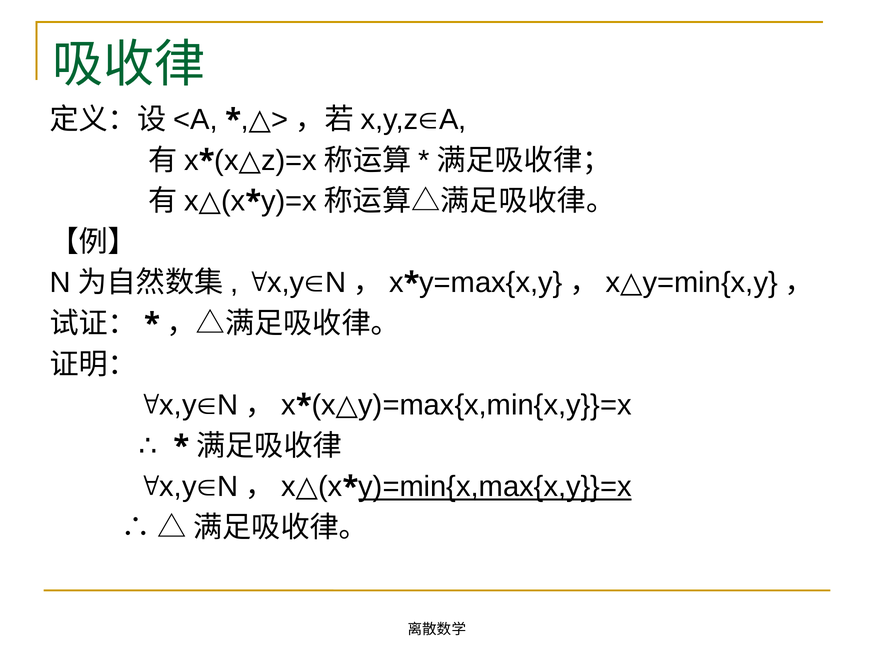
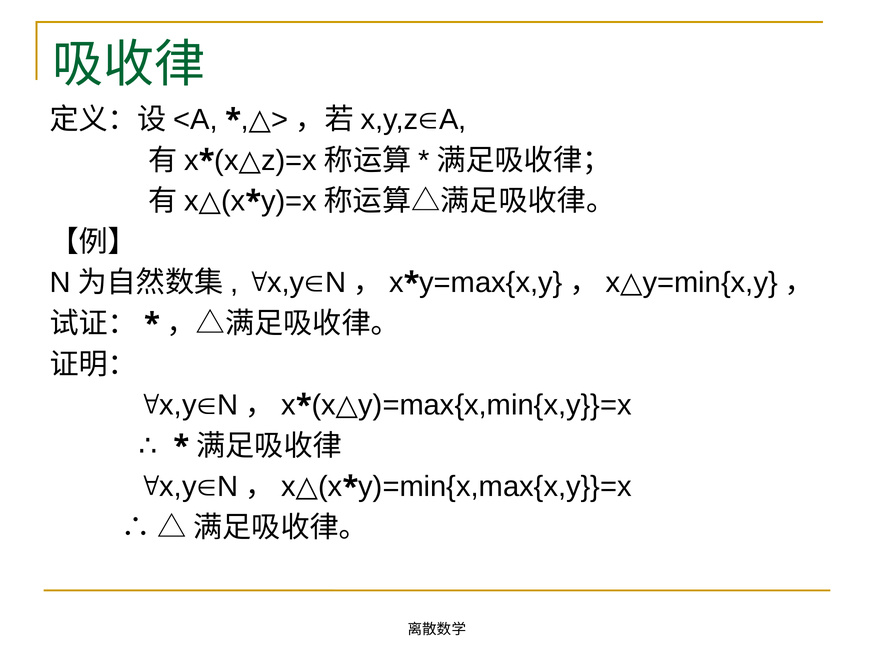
y)=min{x,max{x,y}}=x underline: present -> none (495, 486)
